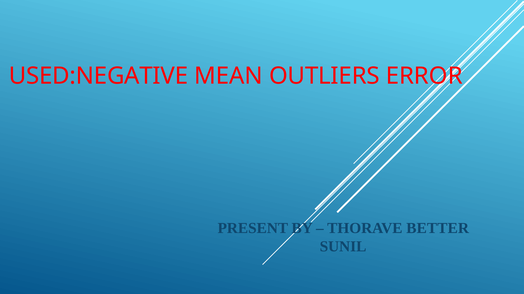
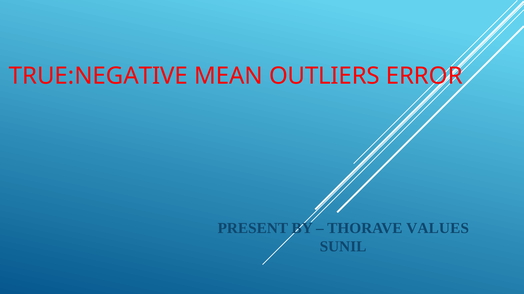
USED:NEGATIVE: USED:NEGATIVE -> TRUE:NEGATIVE (98, 76)
BETTER: BETTER -> VALUES (438, 229)
